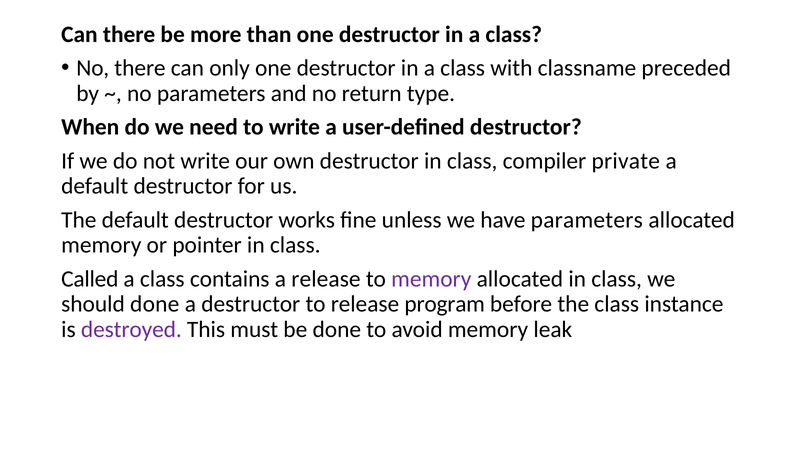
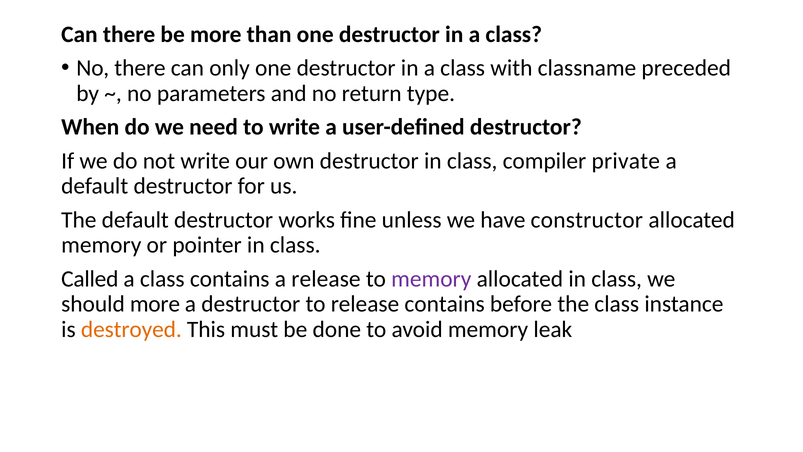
have parameters: parameters -> constructor (587, 220)
should done: done -> more (155, 304)
release program: program -> contains (445, 304)
destroyed colour: purple -> orange (131, 329)
